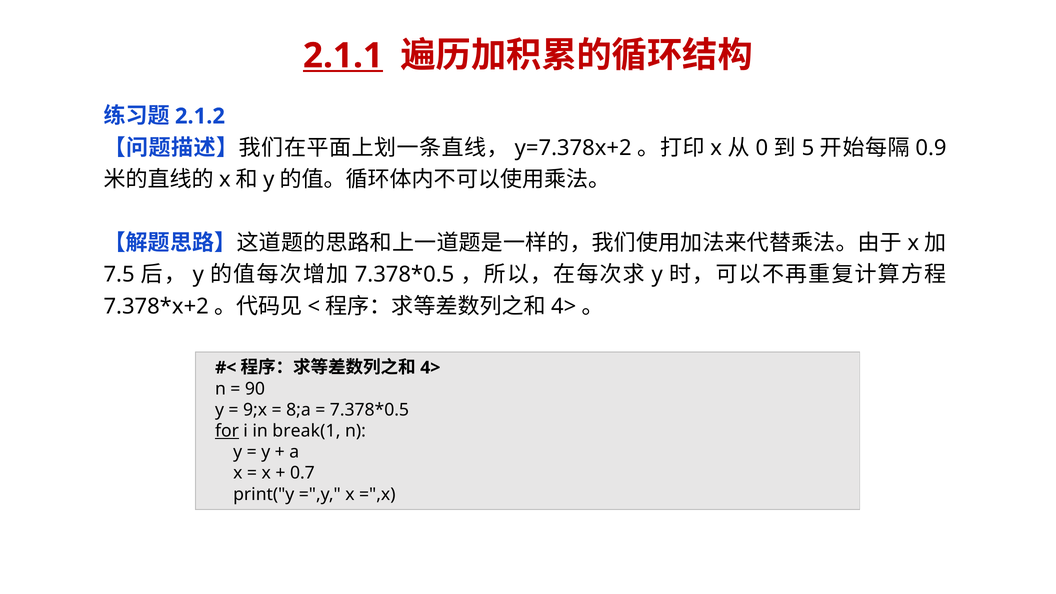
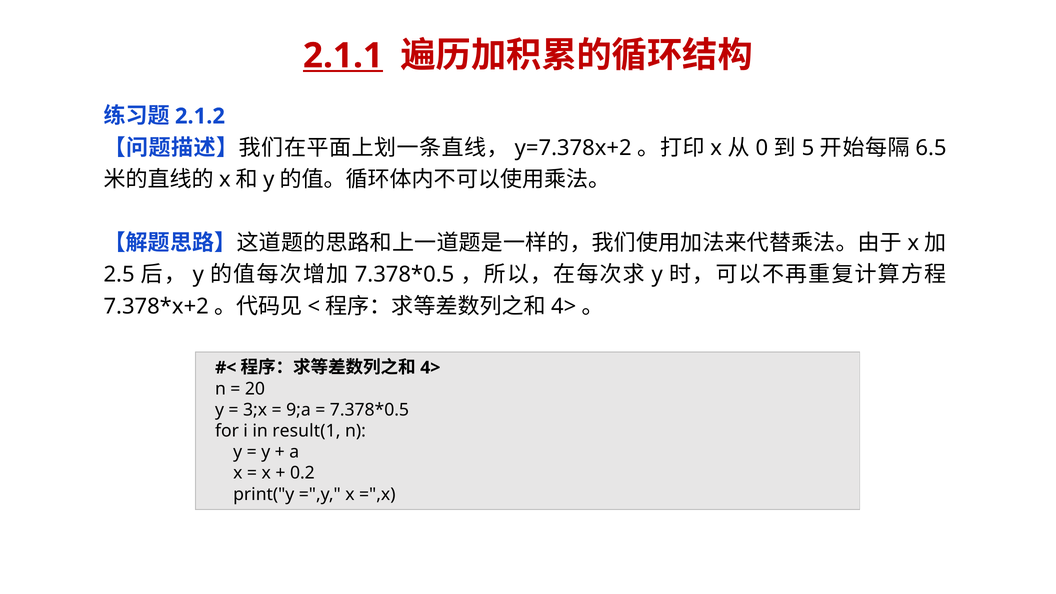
0.9: 0.9 -> 6.5 (931, 148)
7.5: 7.5 -> 2.5 (119, 275)
90: 90 -> 20 (255, 389)
9;x: 9;x -> 3;x (255, 410)
8;a: 8;a -> 9;a (298, 410)
for underline: present -> none (227, 431)
break(1: break(1 -> result(1 (306, 431)
0.7: 0.7 -> 0.2 (302, 473)
